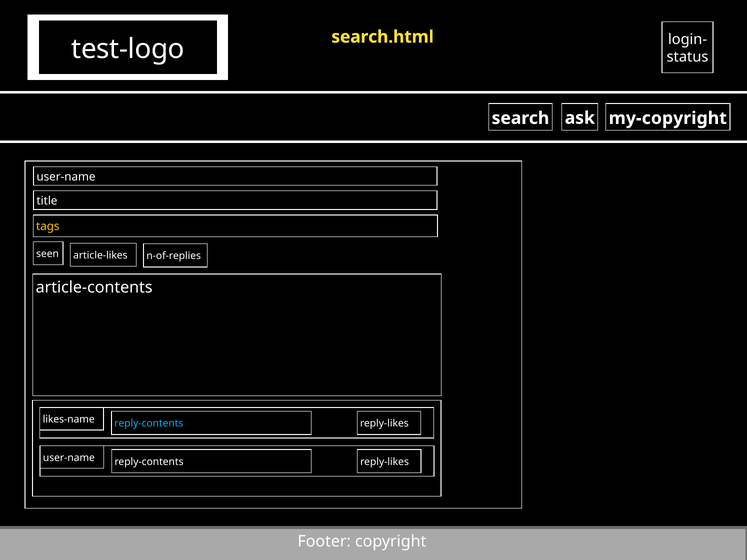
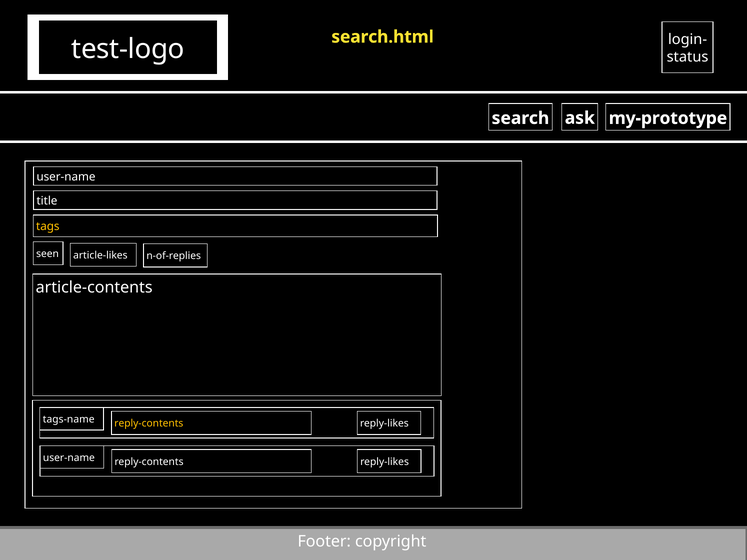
my-copyright: my-copyright -> my-prototype (668, 118)
likes-name: likes-name -> tags-name (69, 420)
reply-contents colour: light blue -> yellow (149, 424)
